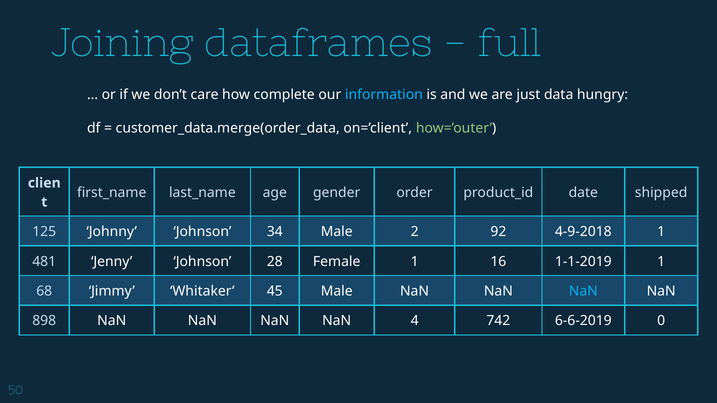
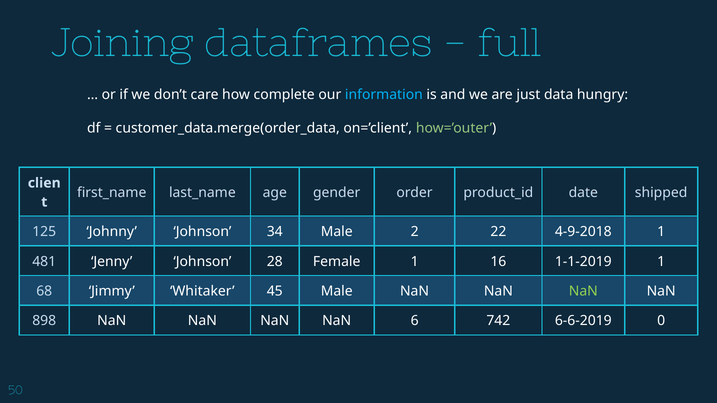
92: 92 -> 22 (498, 232)
NaN colour: light blue -> light green (583, 291)
4: 4 -> 6 (415, 321)
